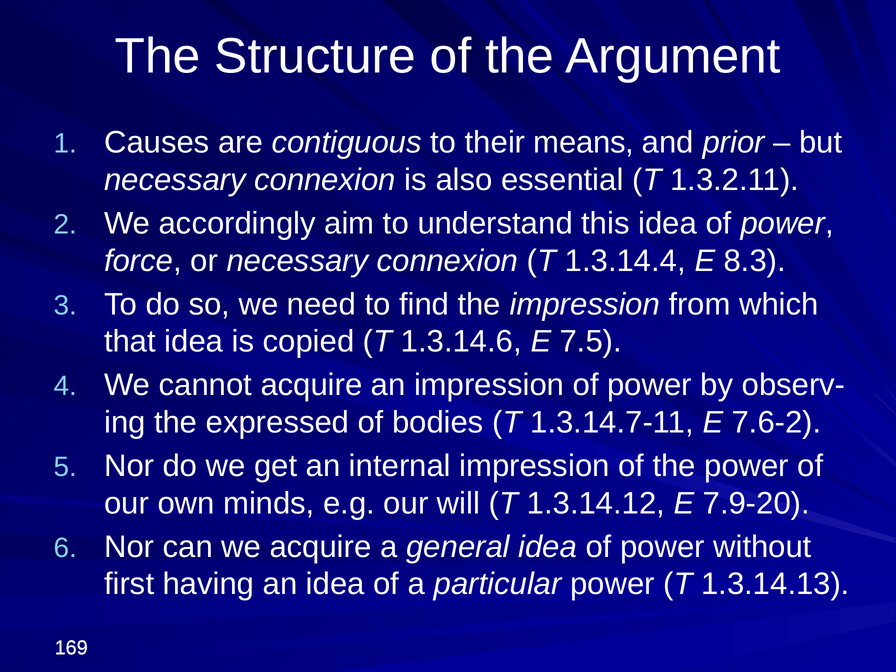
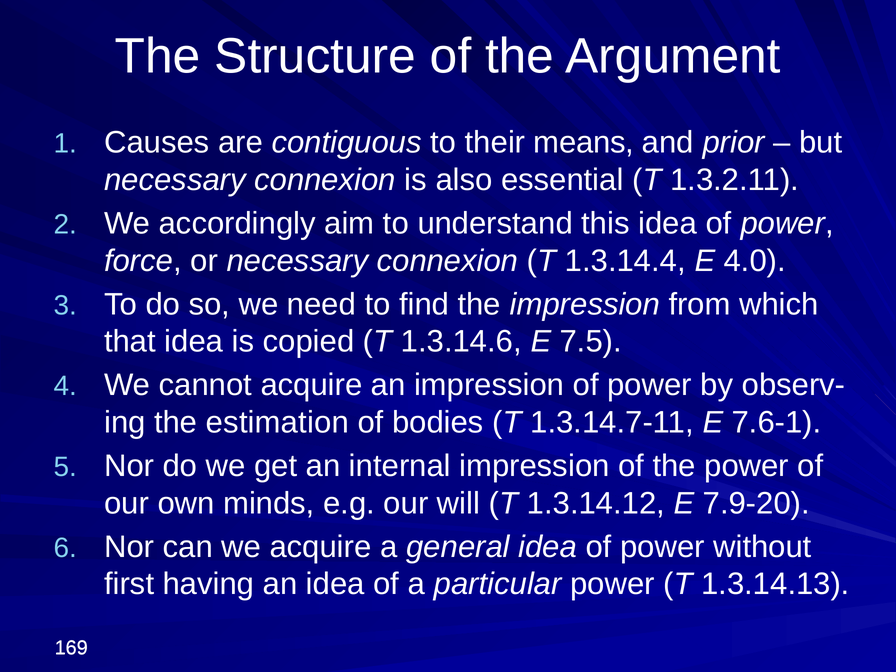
8.3: 8.3 -> 4.0 (755, 261)
expressed: expressed -> estimation (277, 422)
7.6-2: 7.6-2 -> 7.6-1 (777, 422)
